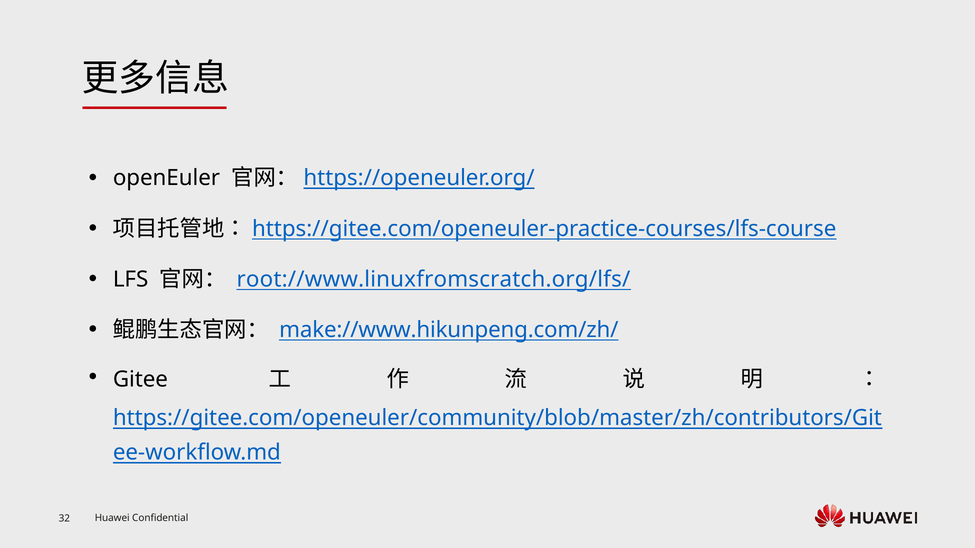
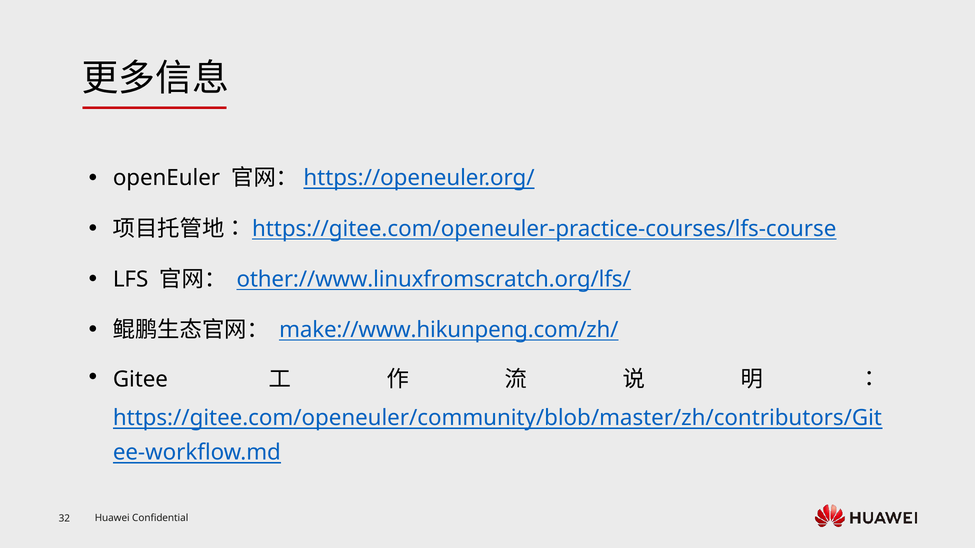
root://www.linuxfromscratch.org/lfs/: root://www.linuxfromscratch.org/lfs/ -> other://www.linuxfromscratch.org/lfs/ (434, 280)
